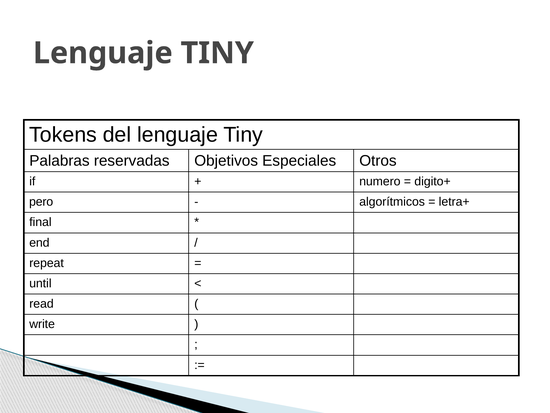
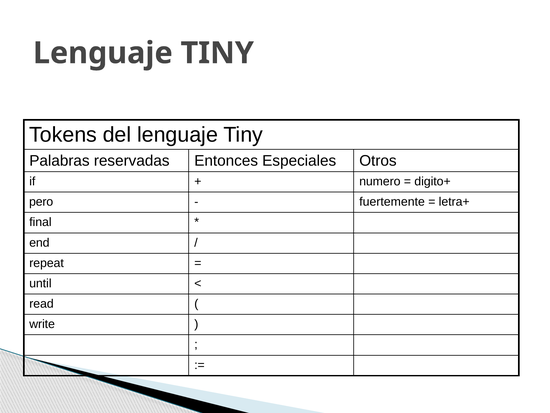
Objetivos: Objetivos -> Entonces (226, 161)
algorítmicos: algorítmicos -> fuertemente (392, 202)
